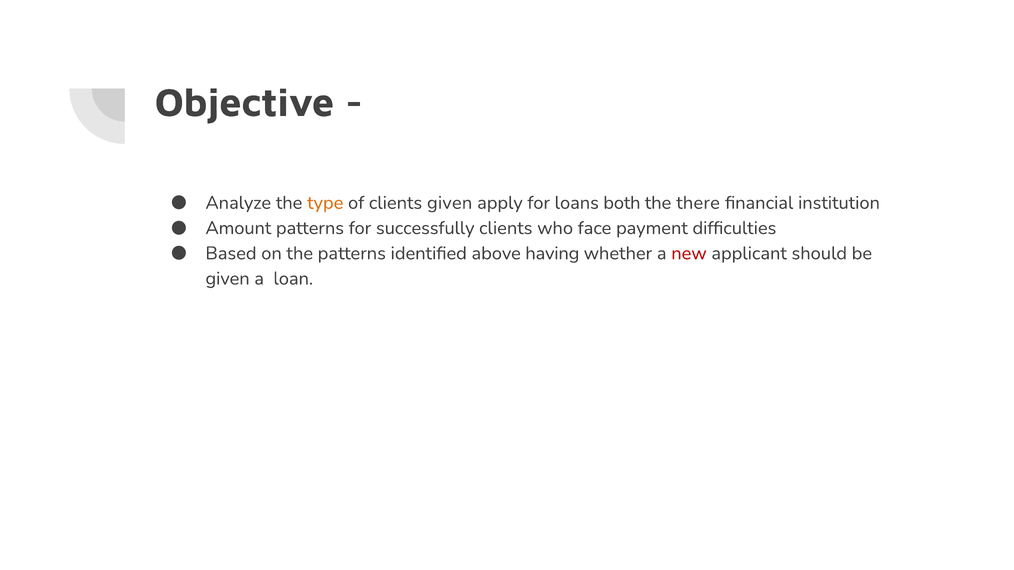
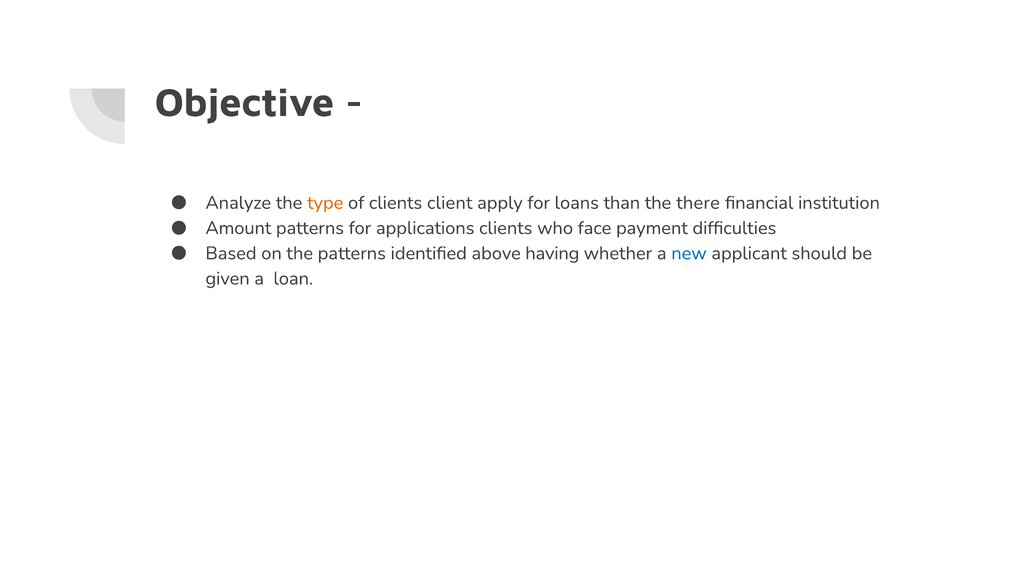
clients given: given -> client (450, 203)
both: both -> than (622, 203)
successfully: successfully -> applications (425, 228)
new colour: red -> blue (689, 253)
